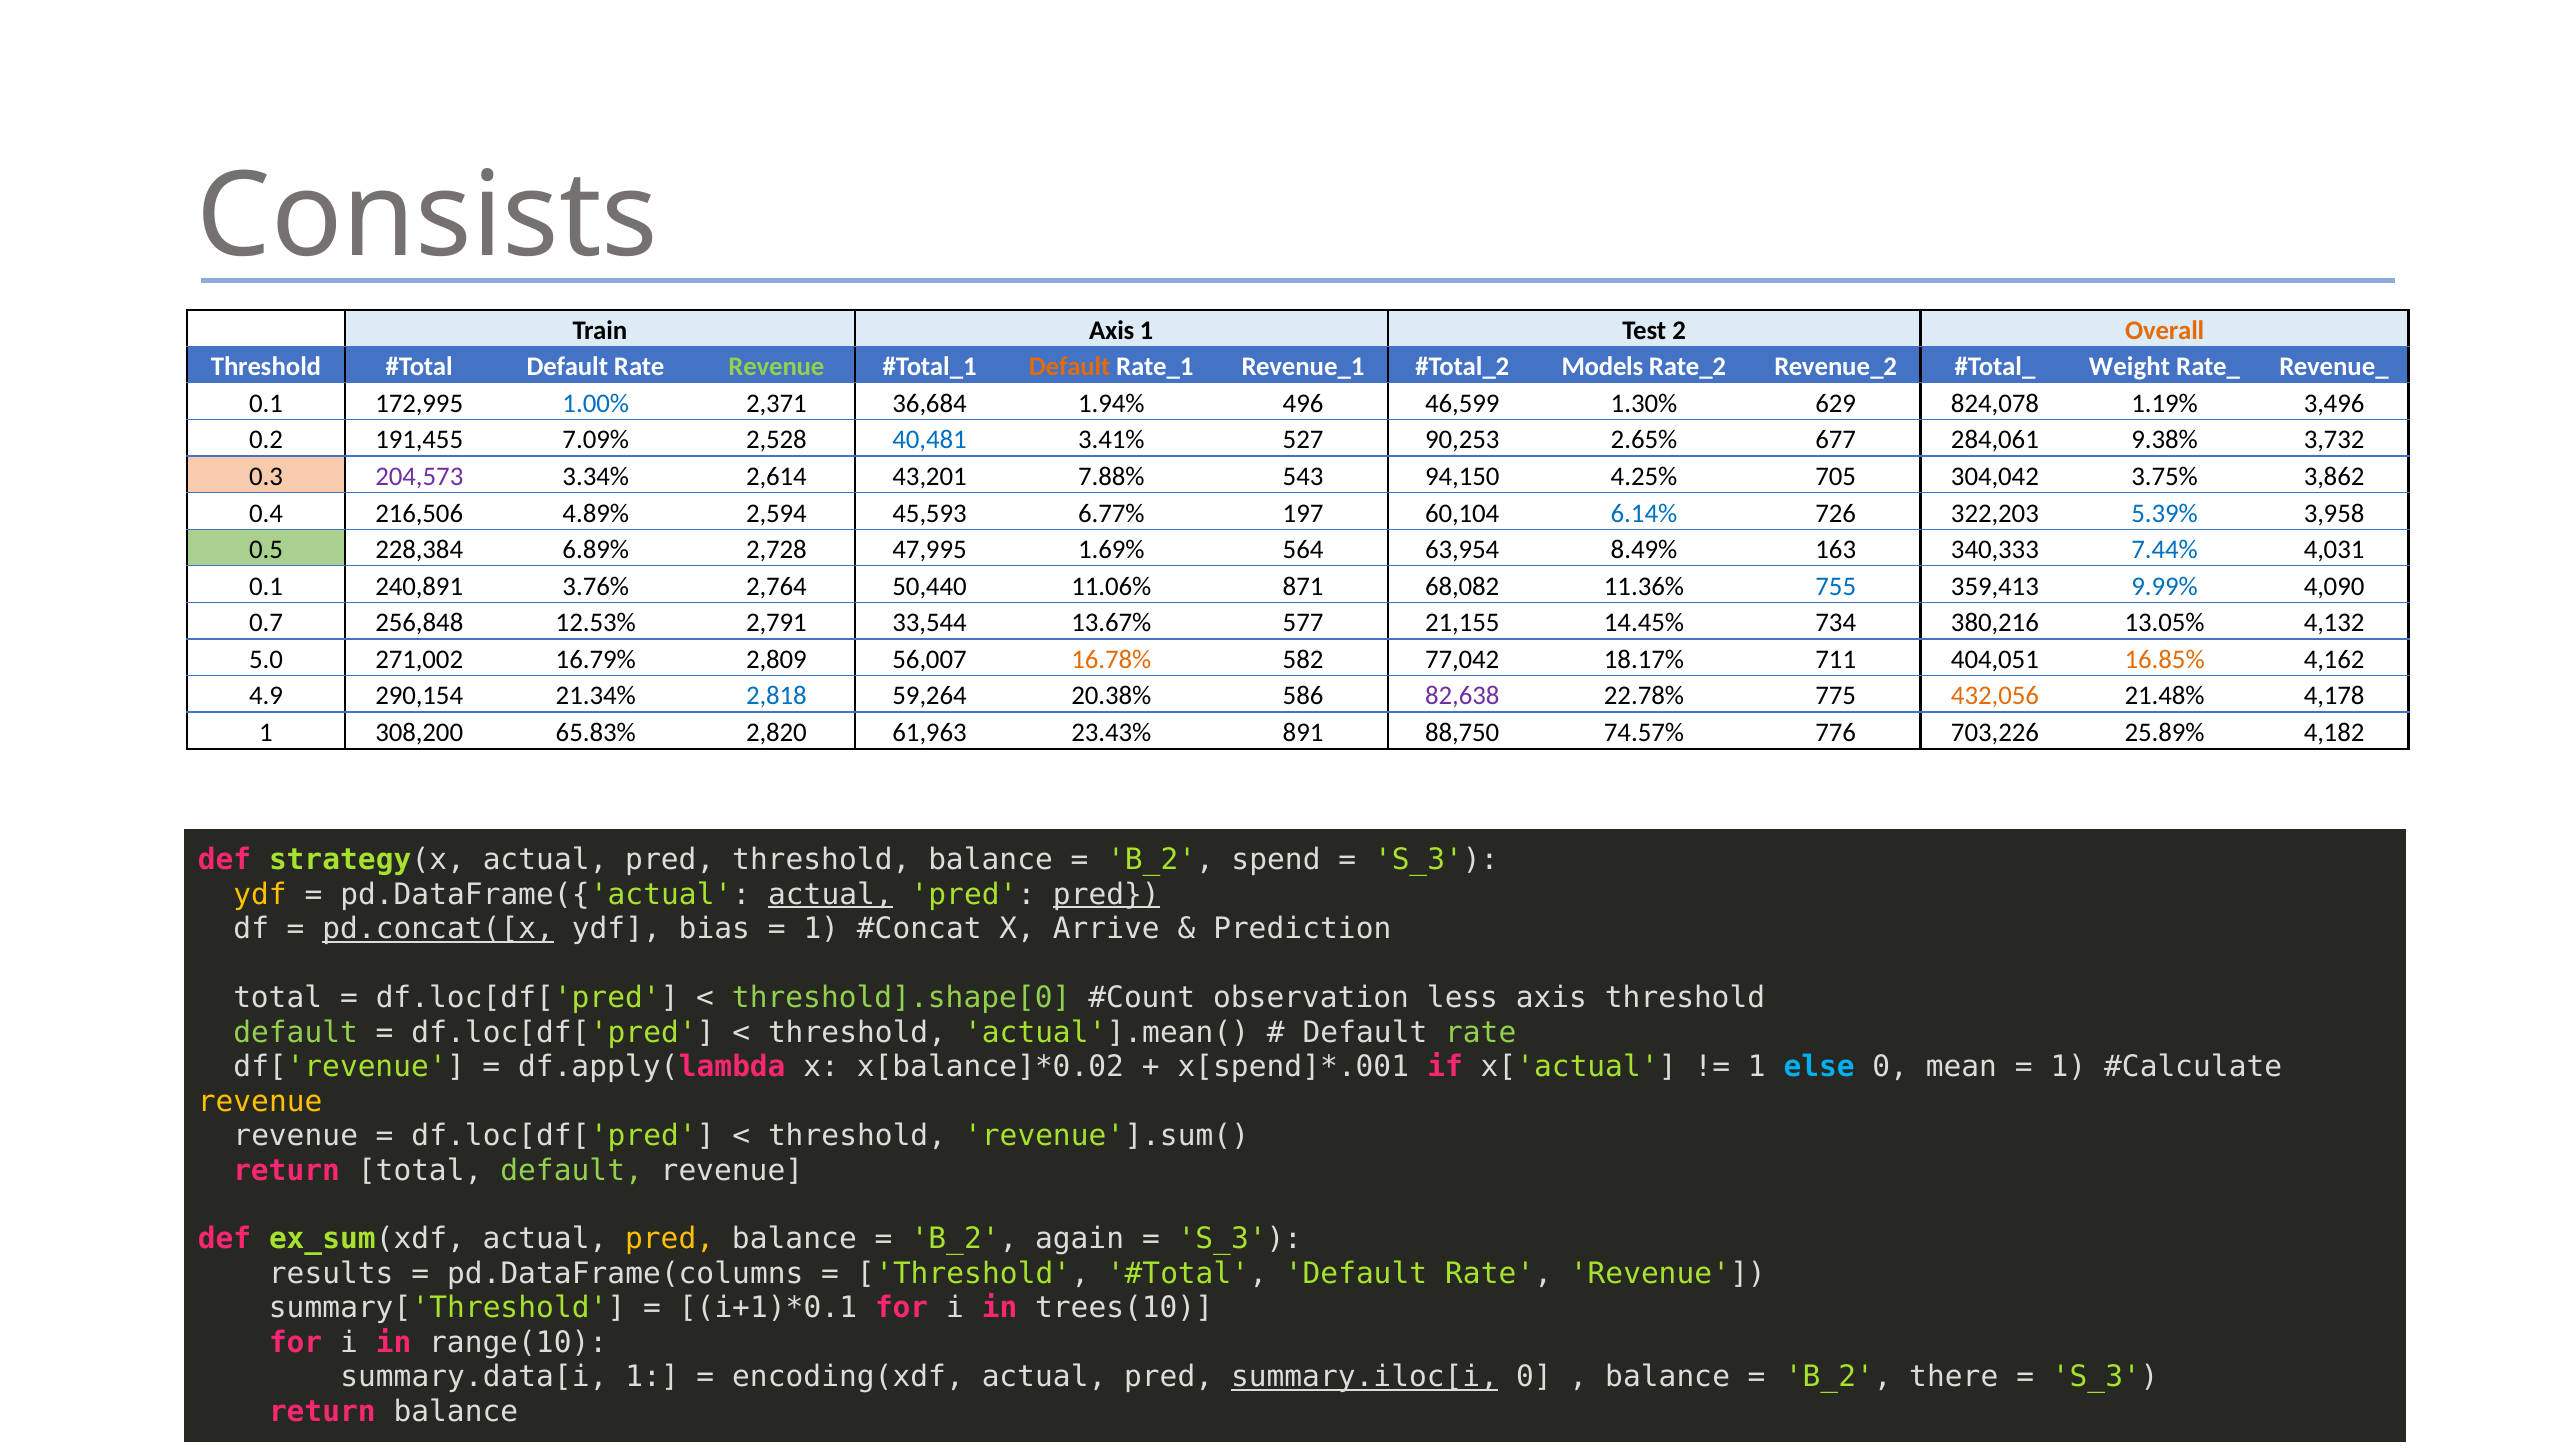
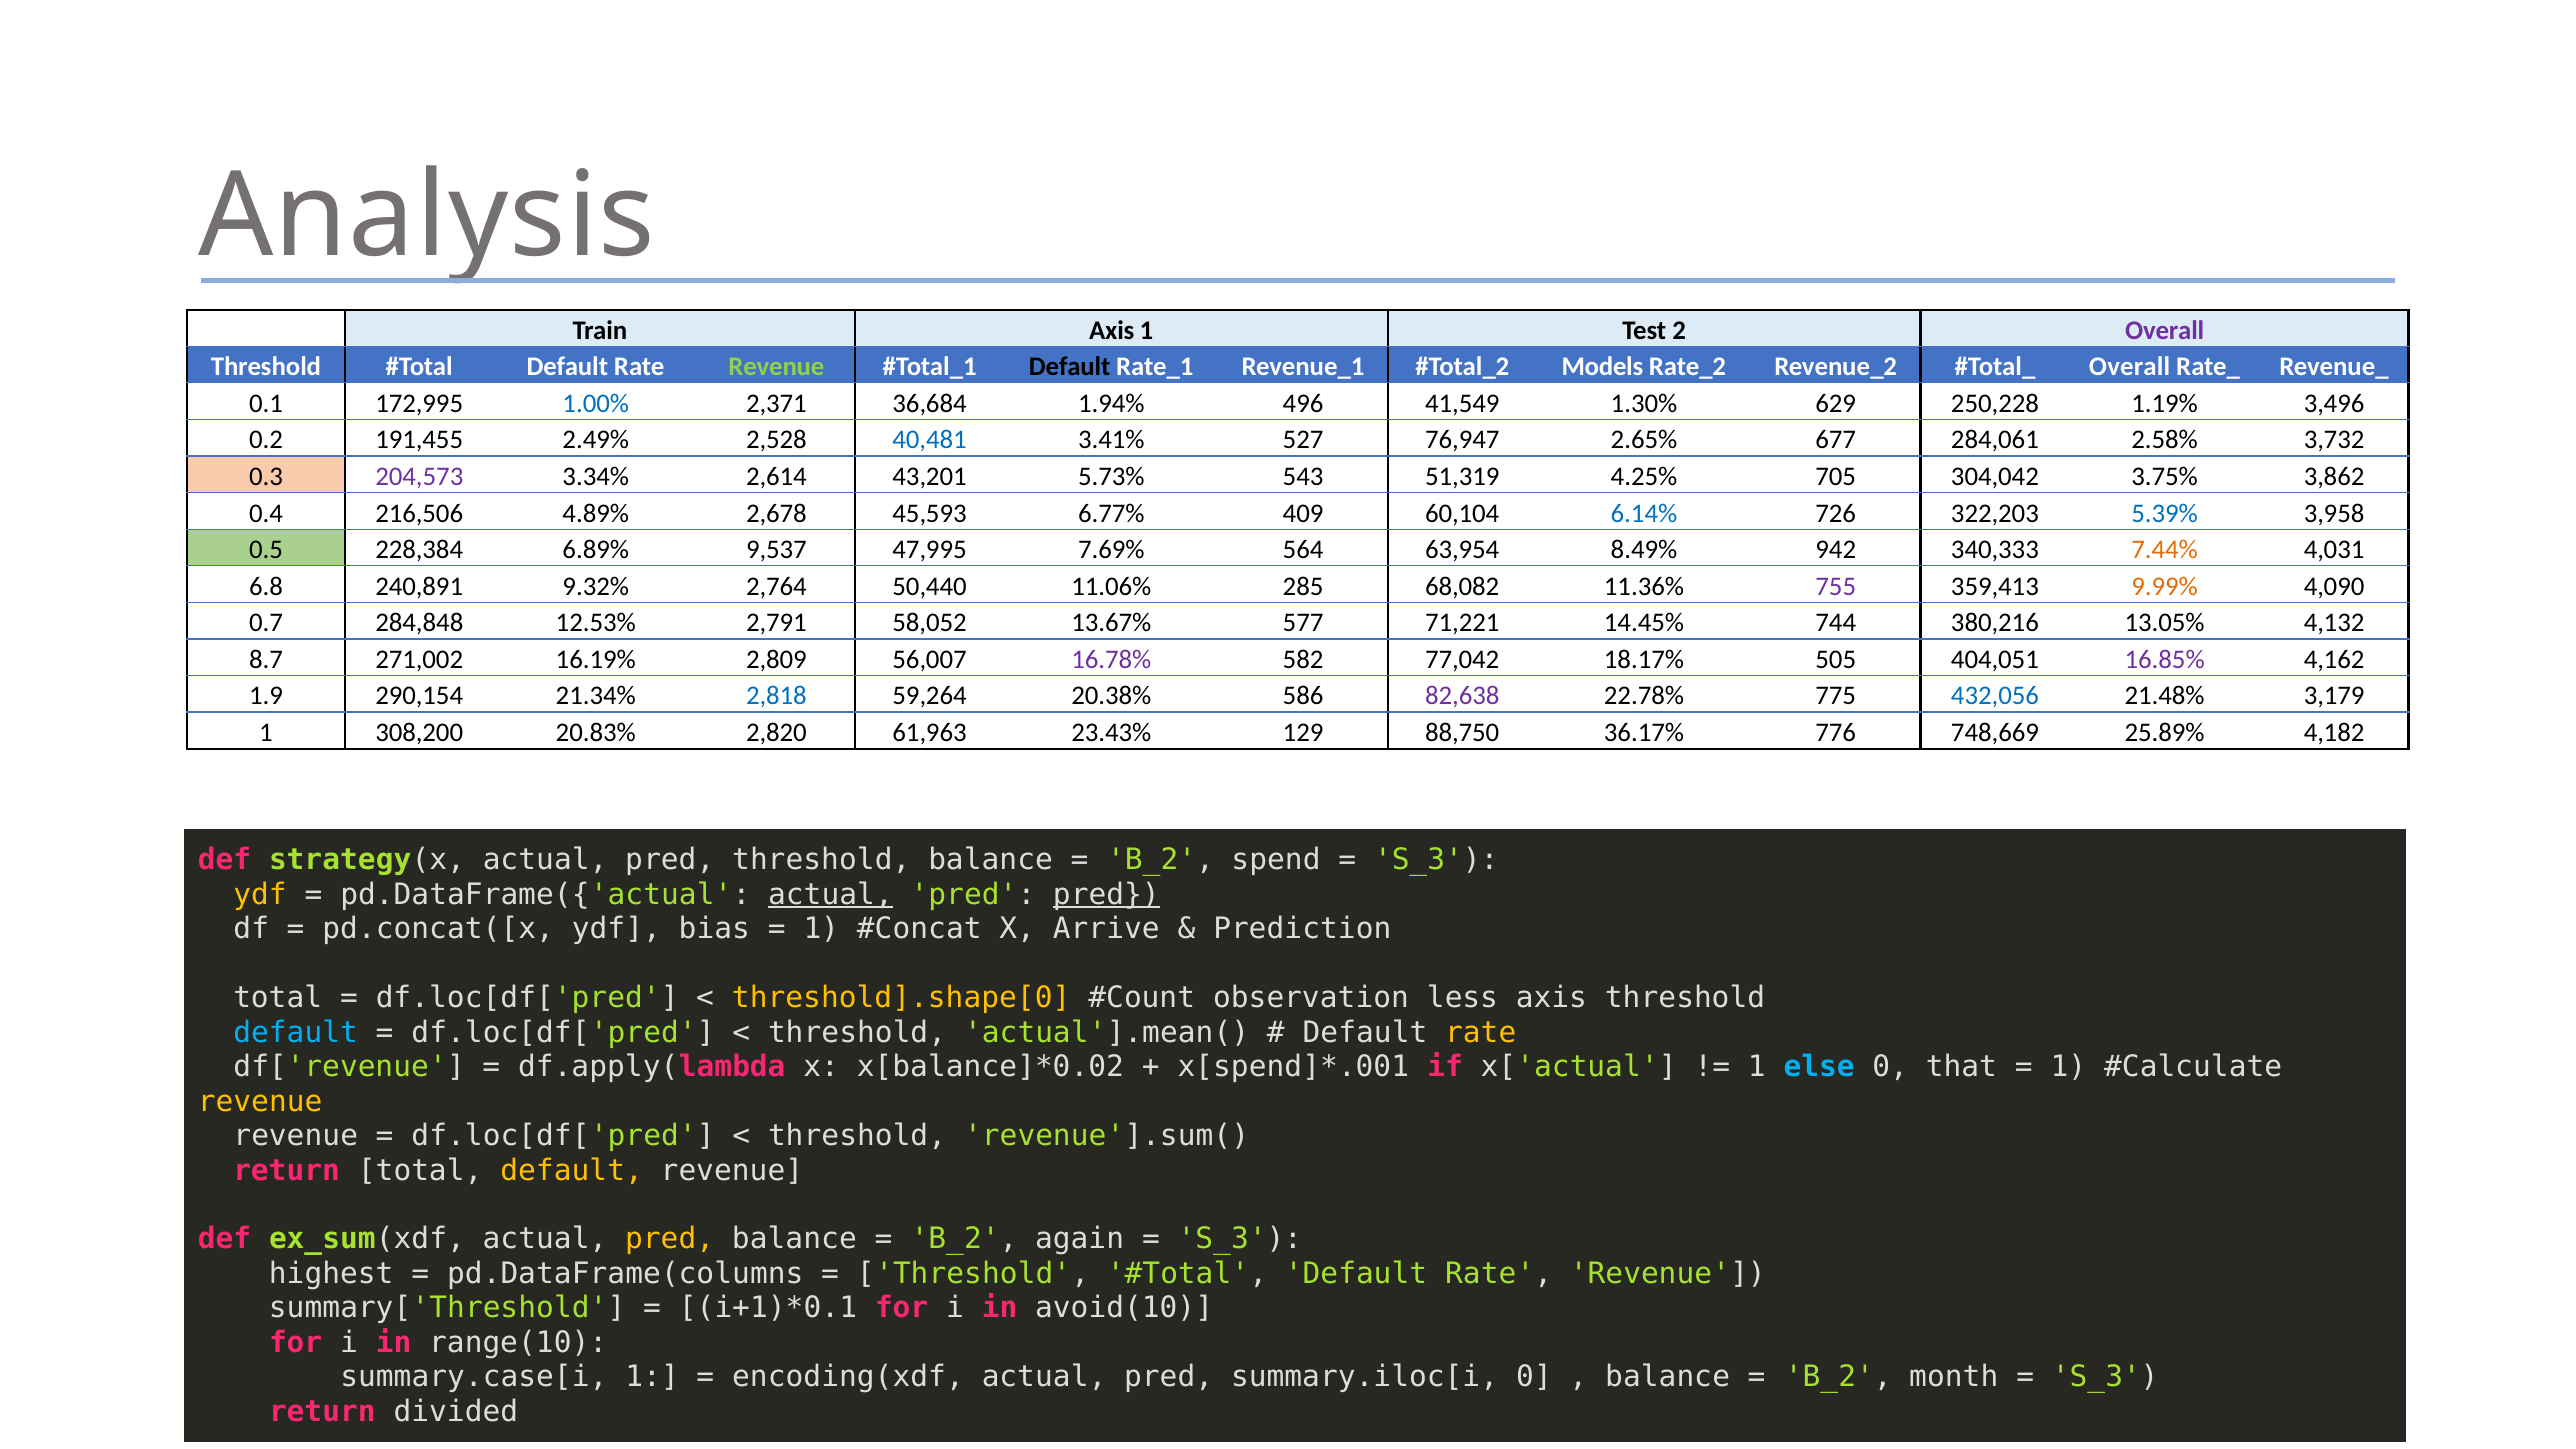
Consists: Consists -> Analysis (427, 216)
Overall colour: orange -> purple (2165, 330)
Default colour: orange -> black (1070, 367)
Weight: Weight -> Overall (2130, 367)
46,599: 46,599 -> 41,549 (1462, 403)
824,078: 824,078 -> 250,228 (1995, 403)
7.09%: 7.09% -> 2.49% (596, 440)
90,253: 90,253 -> 76,947 (1462, 440)
9.38%: 9.38% -> 2.58% (2165, 440)
7.88%: 7.88% -> 5.73% (1111, 477)
94,150: 94,150 -> 51,319 (1462, 477)
2,594: 2,594 -> 2,678 (776, 513)
197: 197 -> 409 (1303, 513)
2,728: 2,728 -> 9,537 (776, 550)
1.69%: 1.69% -> 7.69% (1111, 550)
163: 163 -> 942 (1836, 550)
7.44% colour: blue -> orange (2165, 550)
0.1: 0.1 -> 6.8 (266, 586)
3.76%: 3.76% -> 9.32% (596, 586)
871: 871 -> 285 (1303, 586)
755 colour: blue -> purple (1836, 586)
9.99% colour: blue -> orange (2165, 586)
256,848: 256,848 -> 284,848 (419, 623)
33,544: 33,544 -> 58,052 (930, 623)
21,155: 21,155 -> 71,221 (1462, 623)
734: 734 -> 744 (1836, 623)
5.0: 5.0 -> 8.7 (266, 659)
16.79%: 16.79% -> 16.19% (596, 659)
16.78% colour: orange -> purple (1111, 659)
711: 711 -> 505 (1836, 659)
16.85% colour: orange -> purple (2165, 659)
4.9: 4.9 -> 1.9 (266, 696)
432,056 colour: orange -> blue (1995, 696)
4,178: 4,178 -> 3,179 (2334, 696)
65.83%: 65.83% -> 20.83% (596, 733)
891: 891 -> 129 (1303, 733)
74.57%: 74.57% -> 36.17% (1644, 733)
703,226: 703,226 -> 748,669 (1995, 733)
pd.concat([x underline: present -> none (438, 929)
threshold].shape[0 colour: light green -> yellow (901, 998)
default colour: light green -> light blue (296, 1032)
rate colour: light green -> yellow (1481, 1032)
mean: mean -> that (1961, 1067)
default colour: light green -> yellow (572, 1170)
results: results -> highest (331, 1274)
trees(10: trees(10 -> avoid(10 (1124, 1308)
summary.data[i: summary.data[i -> summary.case[i (474, 1377)
summary.iloc[i underline: present -> none (1365, 1377)
there: there -> month (1954, 1377)
return balance: balance -> divided (456, 1411)
